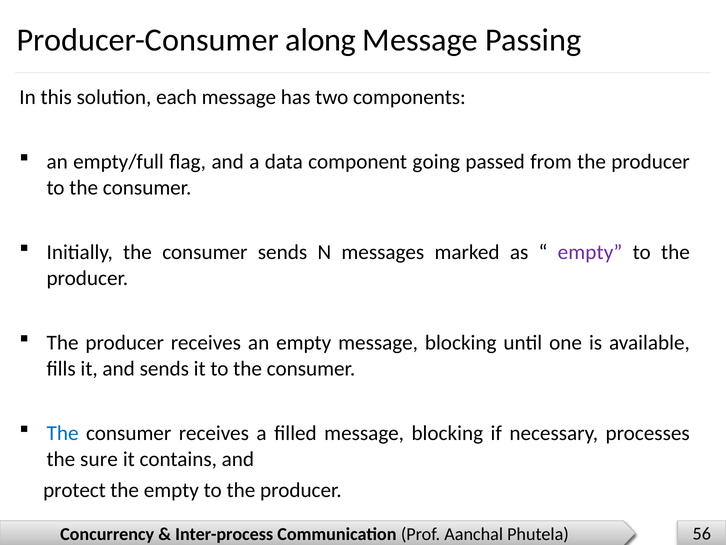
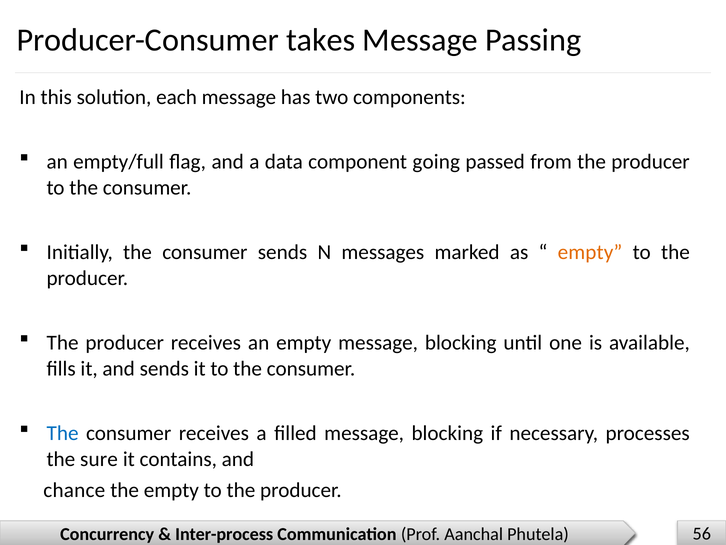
along: along -> takes (321, 40)
empty colour: purple -> orange (590, 252)
protect: protect -> chance (74, 490)
